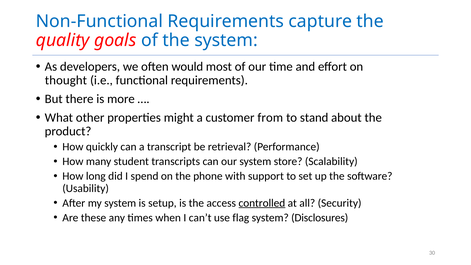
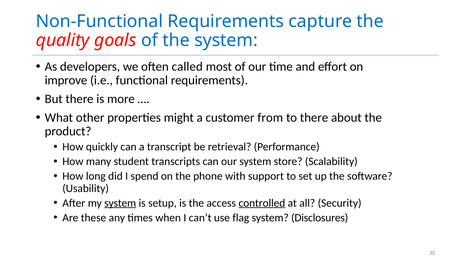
would: would -> called (187, 67)
thought: thought -> improve (66, 80)
to stand: stand -> there (314, 118)
system underline: none -> present (120, 203)
